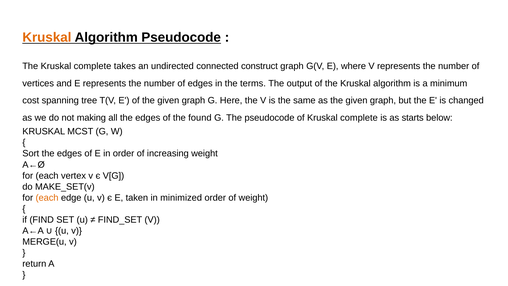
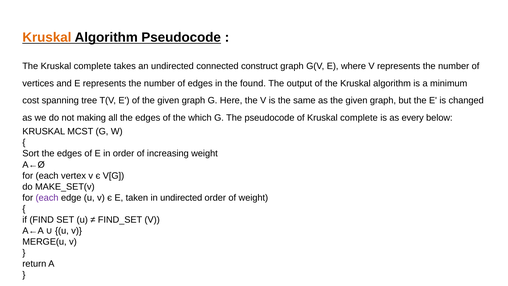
terms: terms -> found (253, 83)
found: found -> which (200, 118)
starts: starts -> every (413, 118)
each colour: orange -> purple (47, 198)
in minimized: minimized -> undirected (181, 198)
